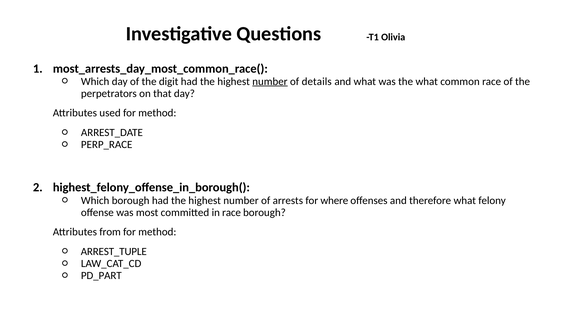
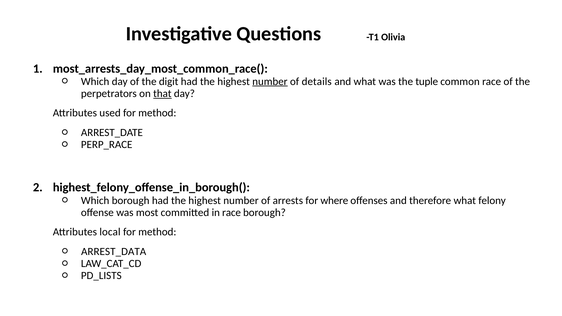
the what: what -> tuple (427, 81)
that underline: none -> present (162, 94)
from: from -> local (110, 232)
ARREST_TUPLE: ARREST_TUPLE -> ARREST_DATA (114, 252)
PD_PART: PD_PART -> PD_LISTS (101, 276)
